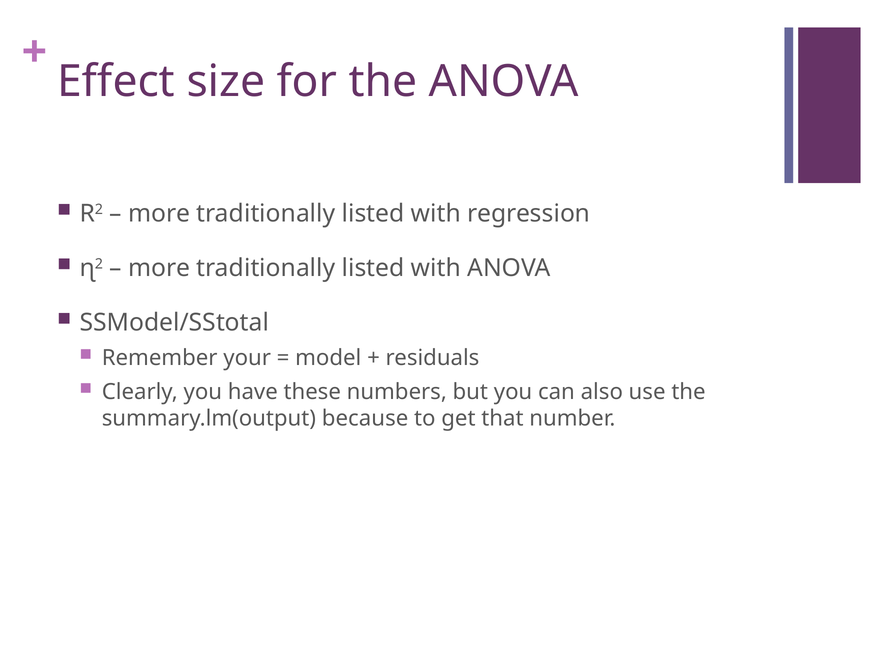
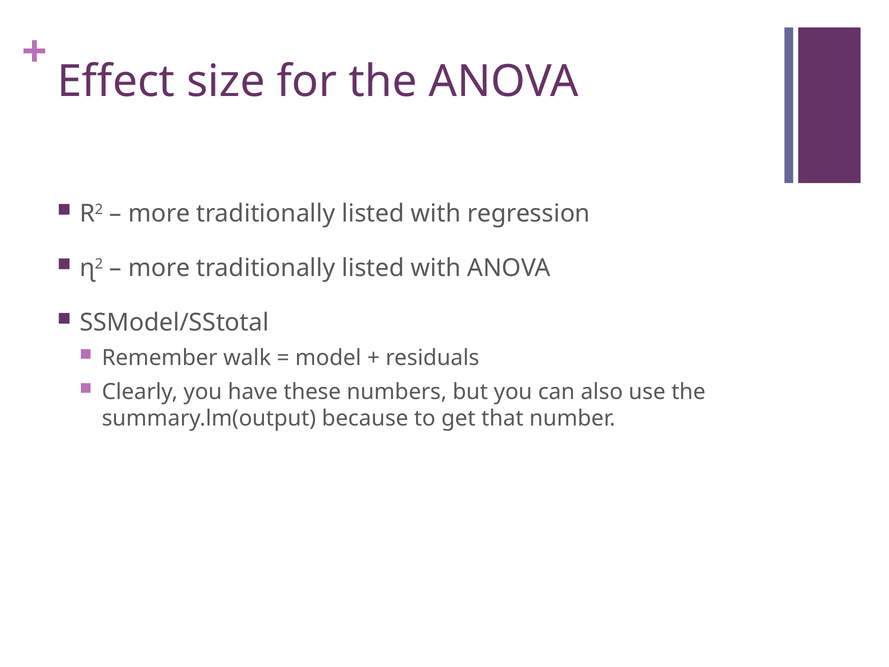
your: your -> walk (247, 358)
